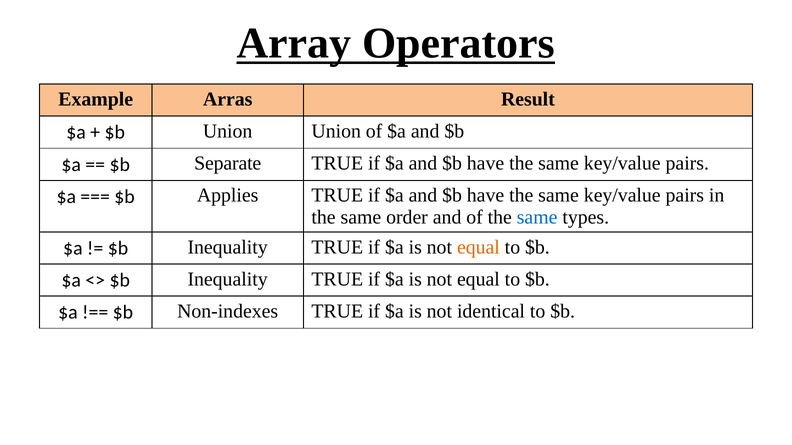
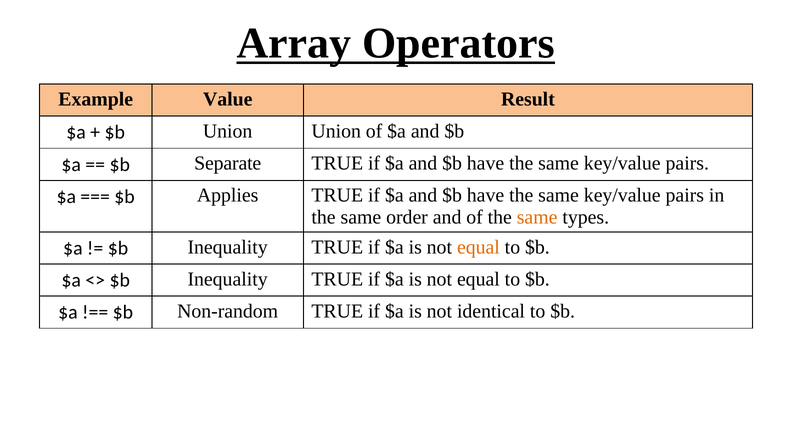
Arras: Arras -> Value (228, 99)
same colour: blue -> orange (537, 218)
Non-indexes: Non-indexes -> Non-random (228, 312)
